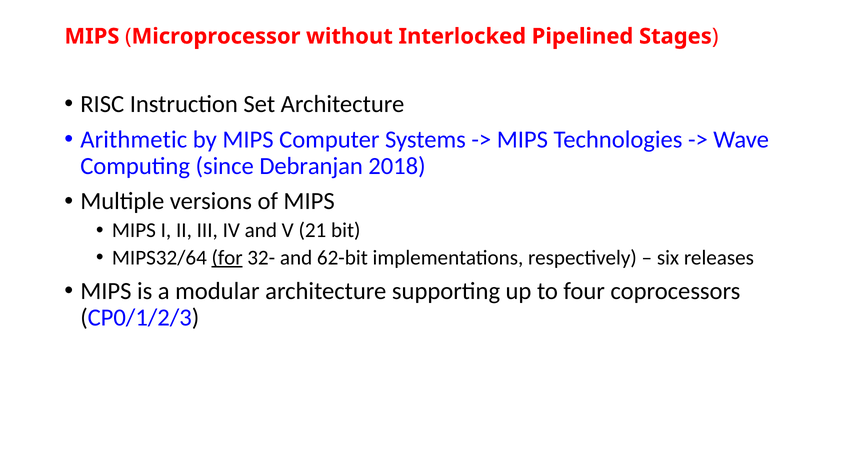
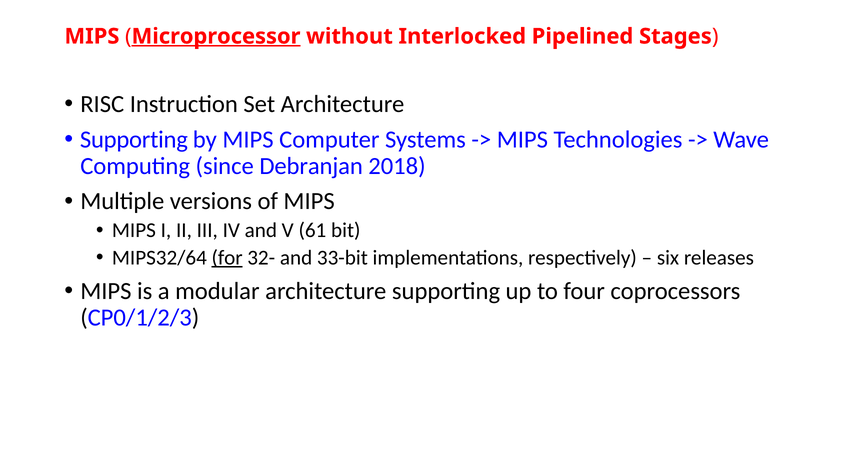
Microprocessor underline: none -> present (216, 36)
Arithmetic: Arithmetic -> Supporting (134, 139)
21: 21 -> 61 (312, 231)
62-bit: 62-bit -> 33-bit (342, 258)
